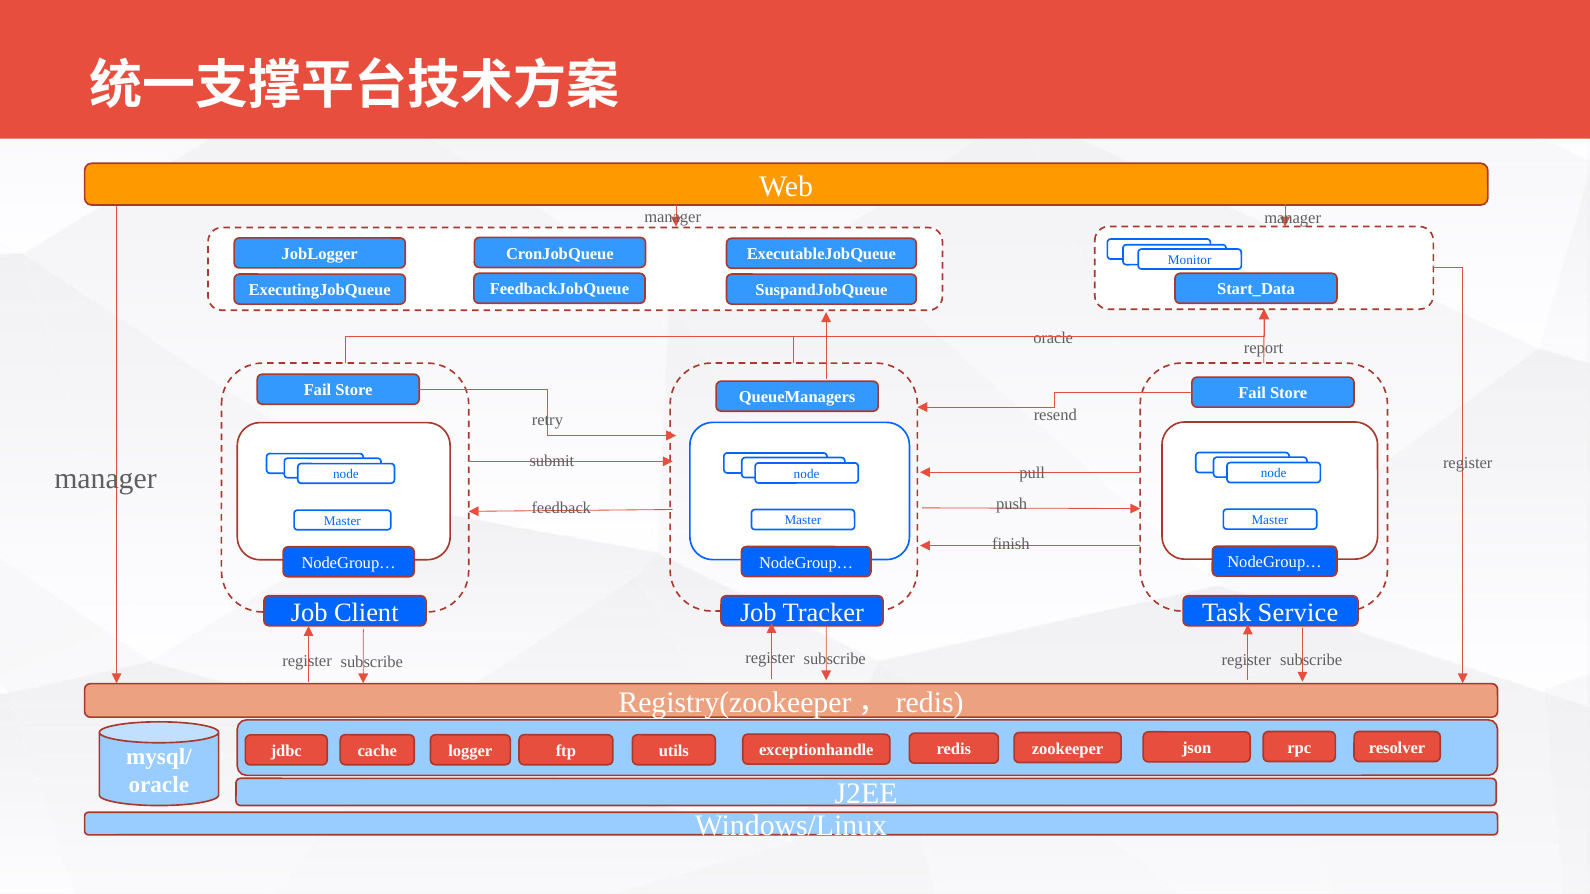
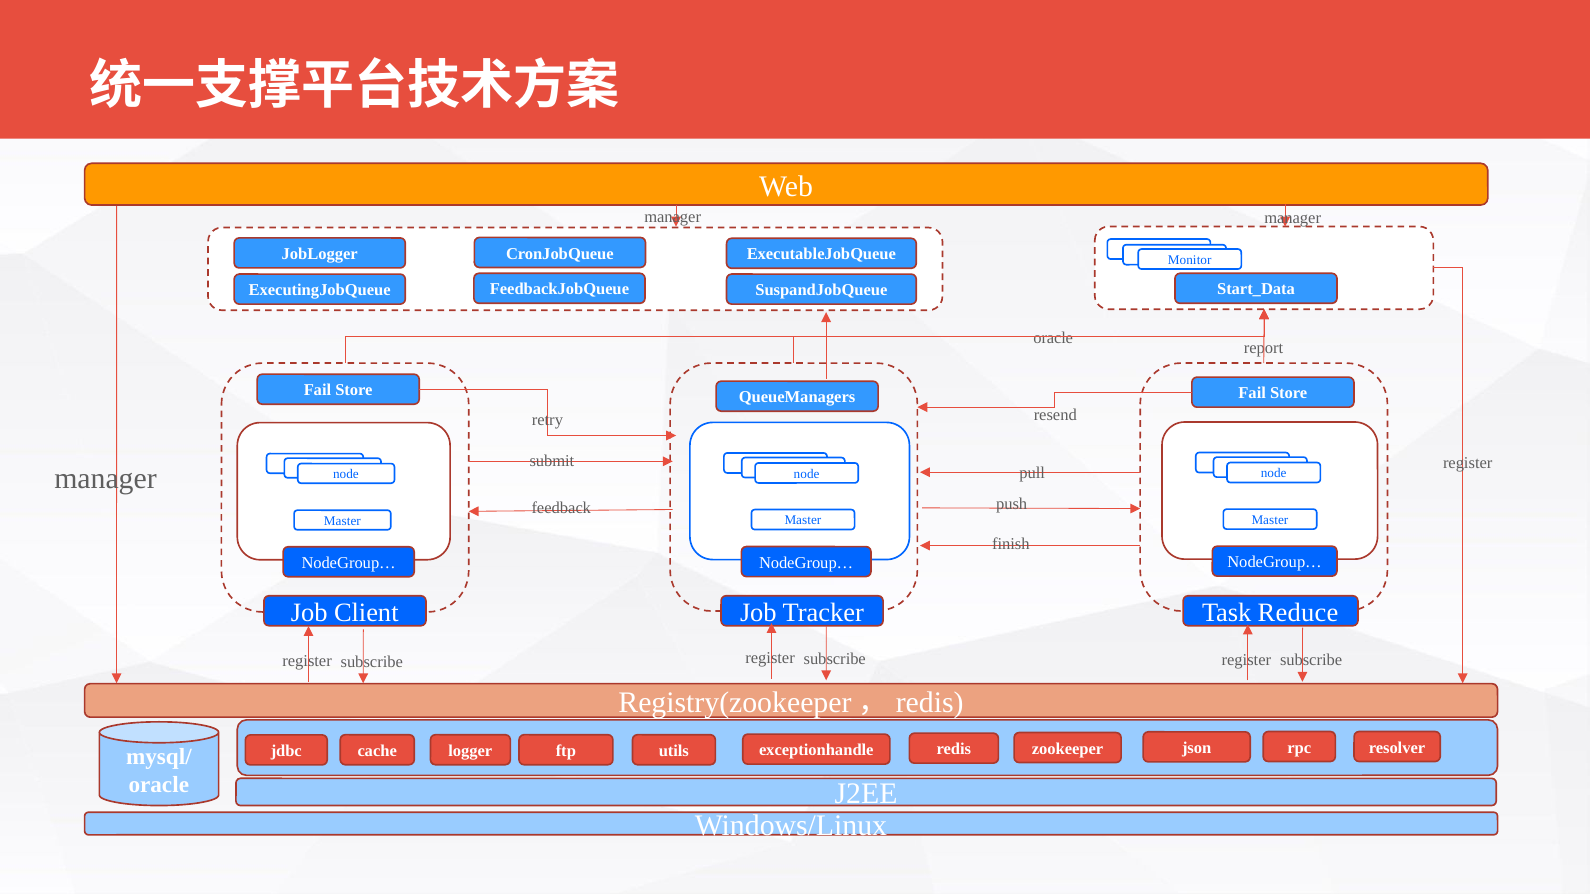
Service: Service -> Reduce (1298, 613)
